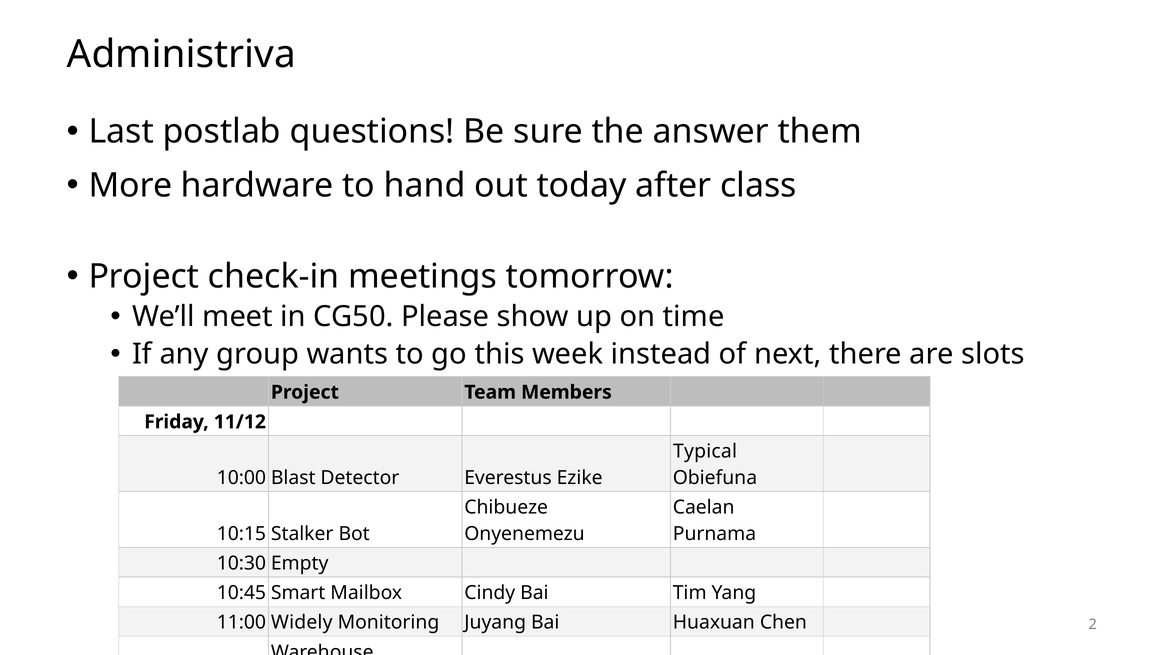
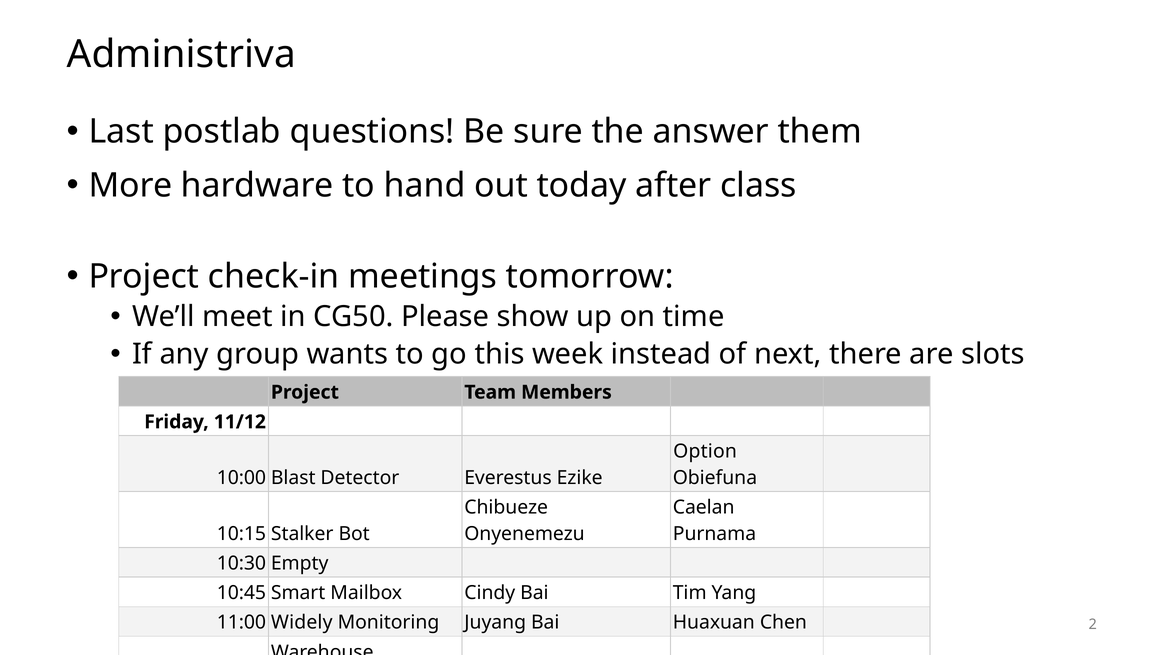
Typical: Typical -> Option (705, 451)
